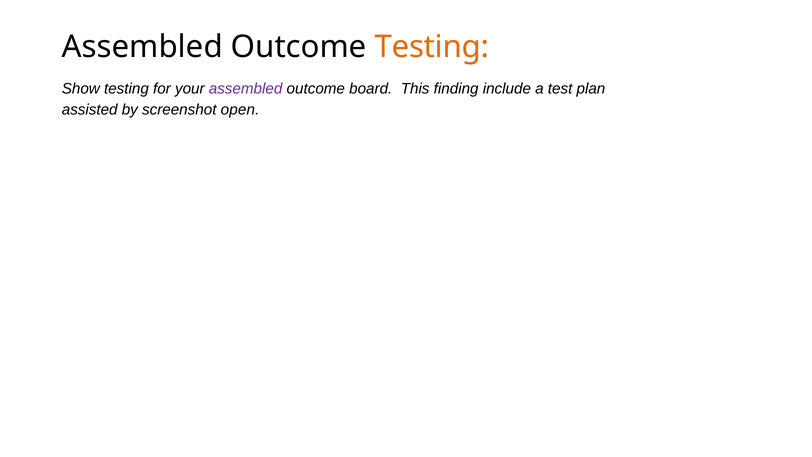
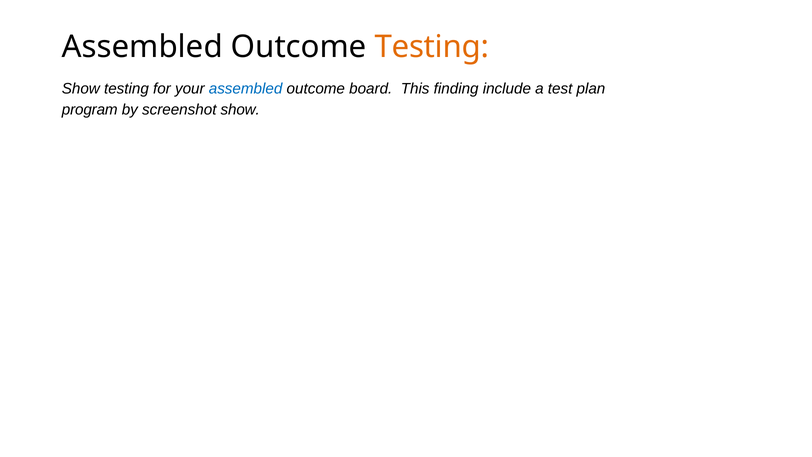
assembled colour: purple -> blue (246, 88)
assisted: assisted -> program (90, 109)
screenshot open: open -> show (240, 109)
